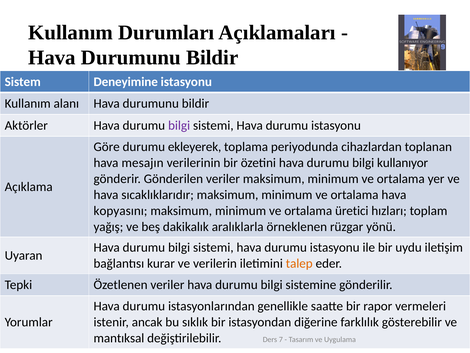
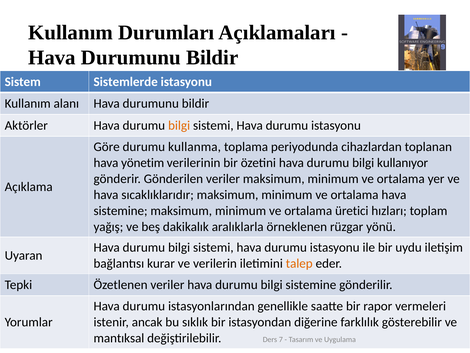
Deneyimine: Deneyimine -> Sistemlerde (126, 82)
bilgi colour: purple -> orange (179, 125)
ekleyerek: ekleyerek -> kullanma (195, 147)
mesajın: mesajın -> yönetim (143, 163)
kopyasını: kopyasını -> sistemine (121, 211)
